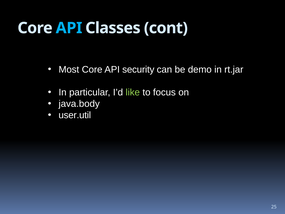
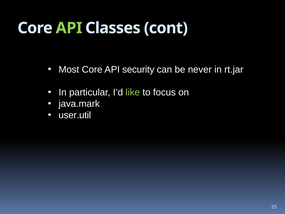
API colour: light blue -> light green (69, 28)
demo: demo -> never (200, 70)
java.body: java.body -> java.mark (79, 104)
